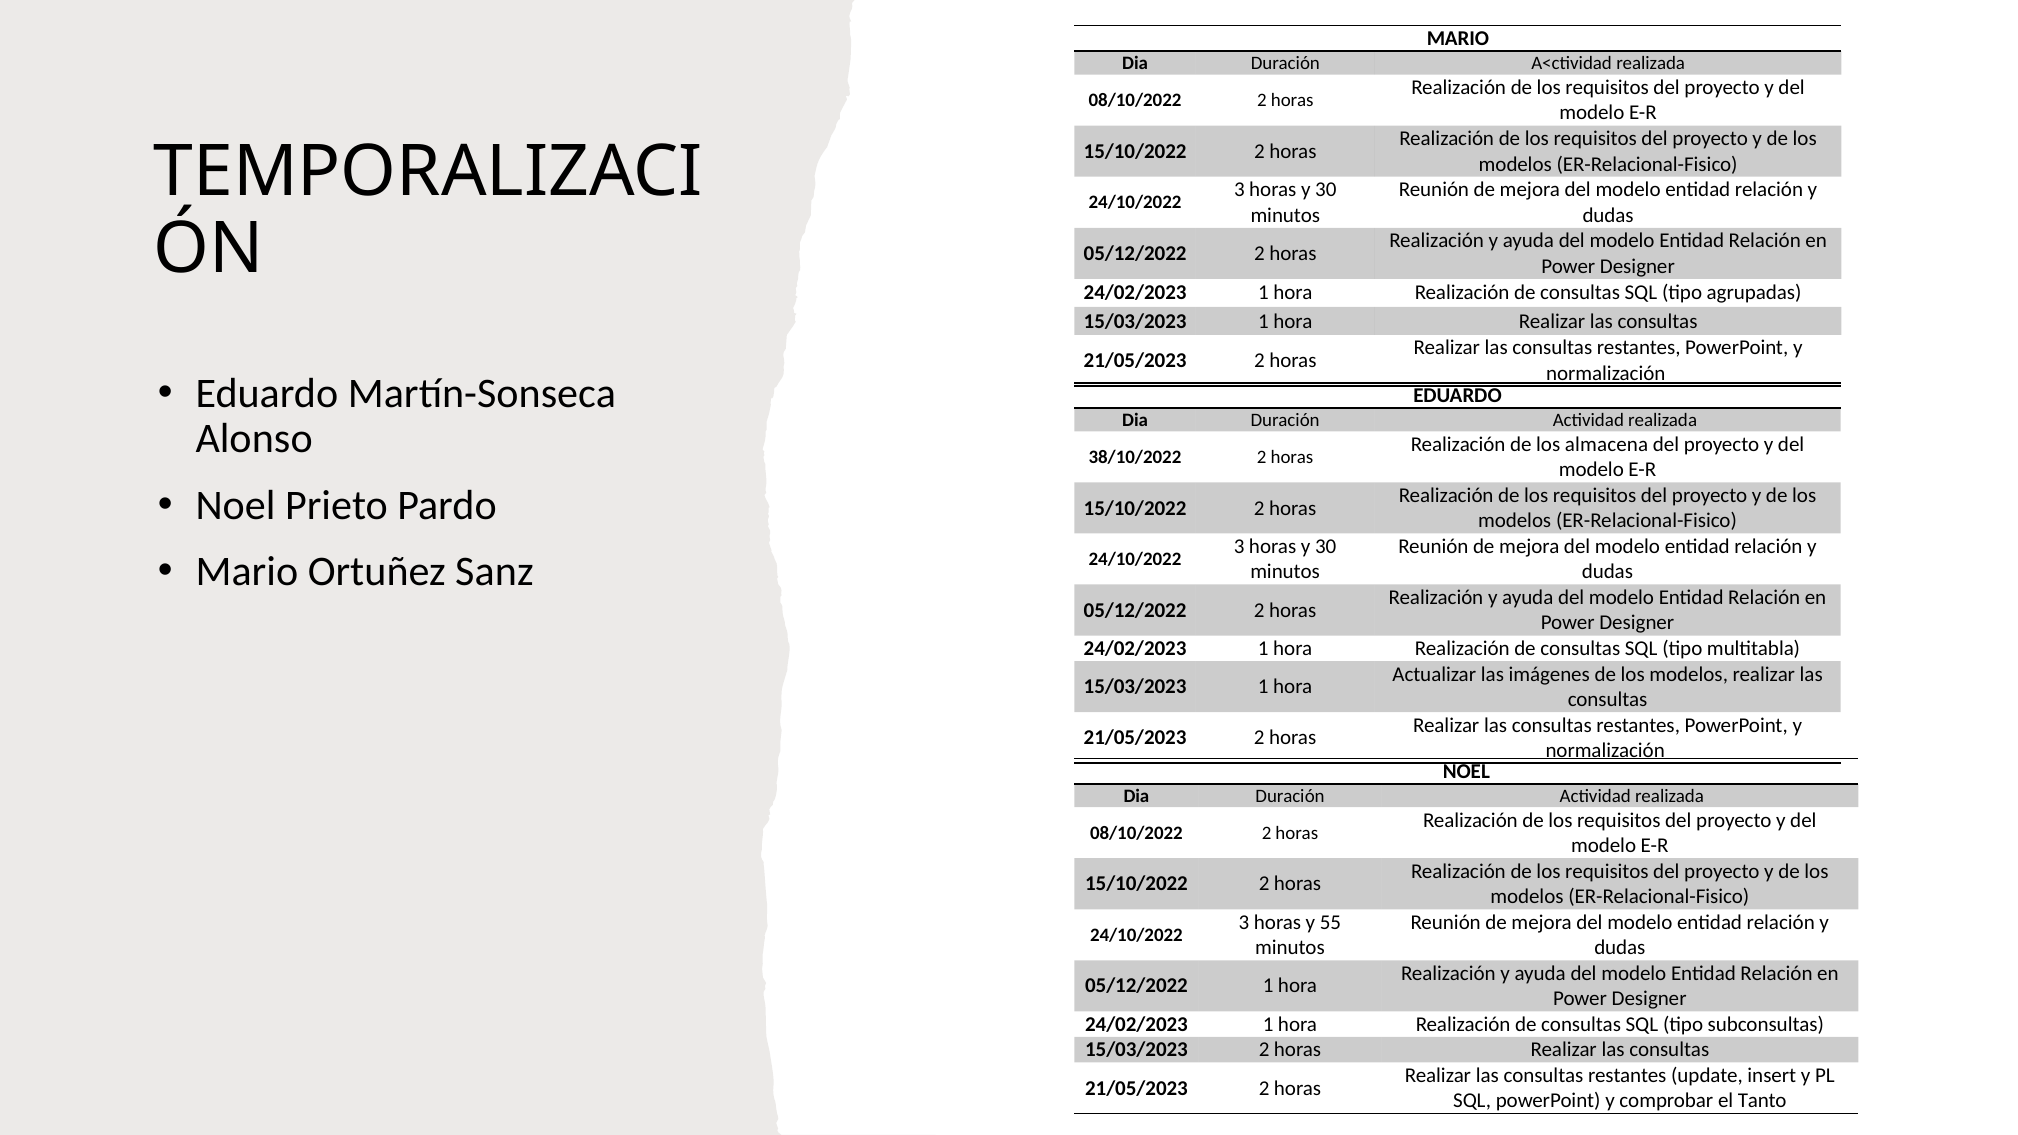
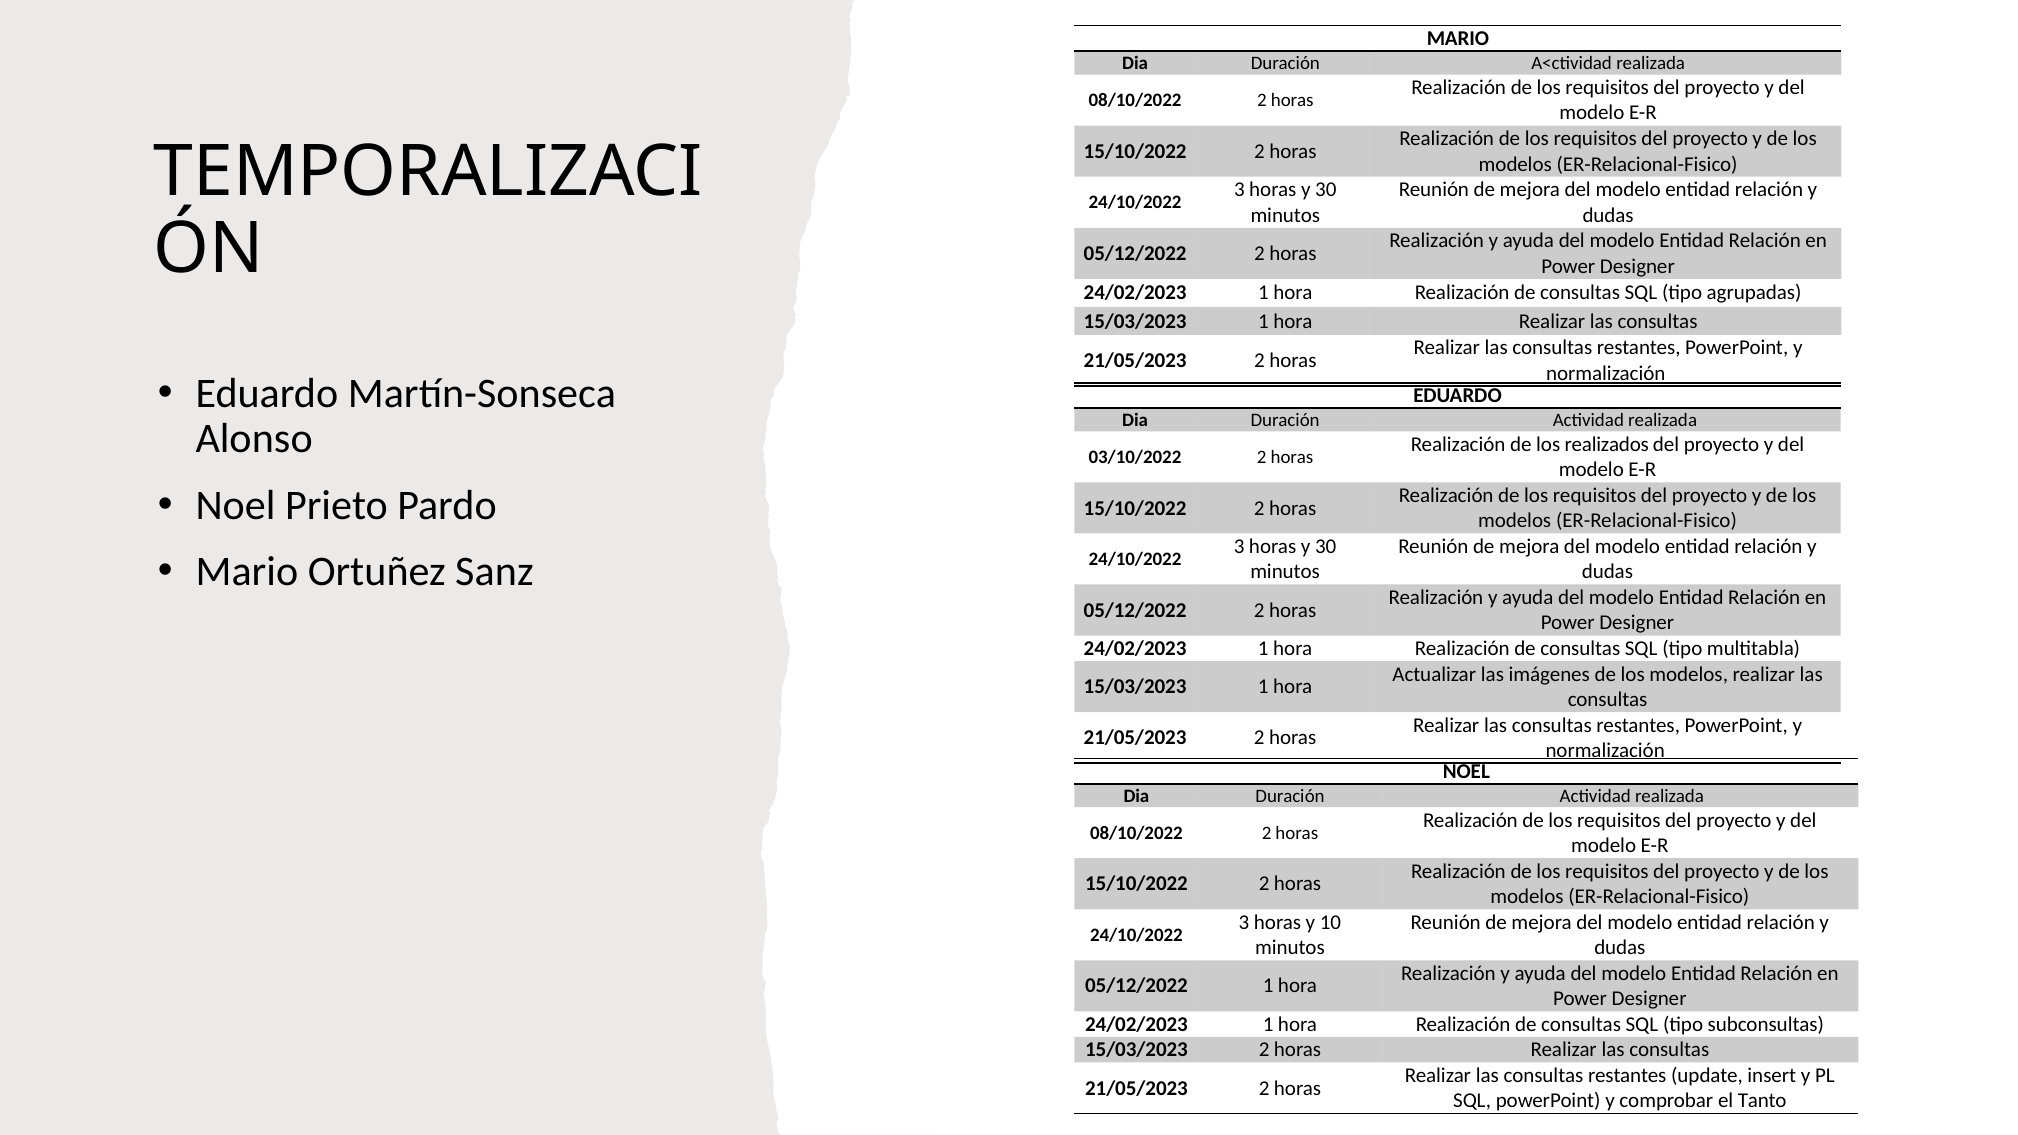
almacena: almacena -> realizados (1607, 444)
38/10/2022: 38/10/2022 -> 03/10/2022 (1135, 457)
55: 55 -> 10 (1330, 922)
